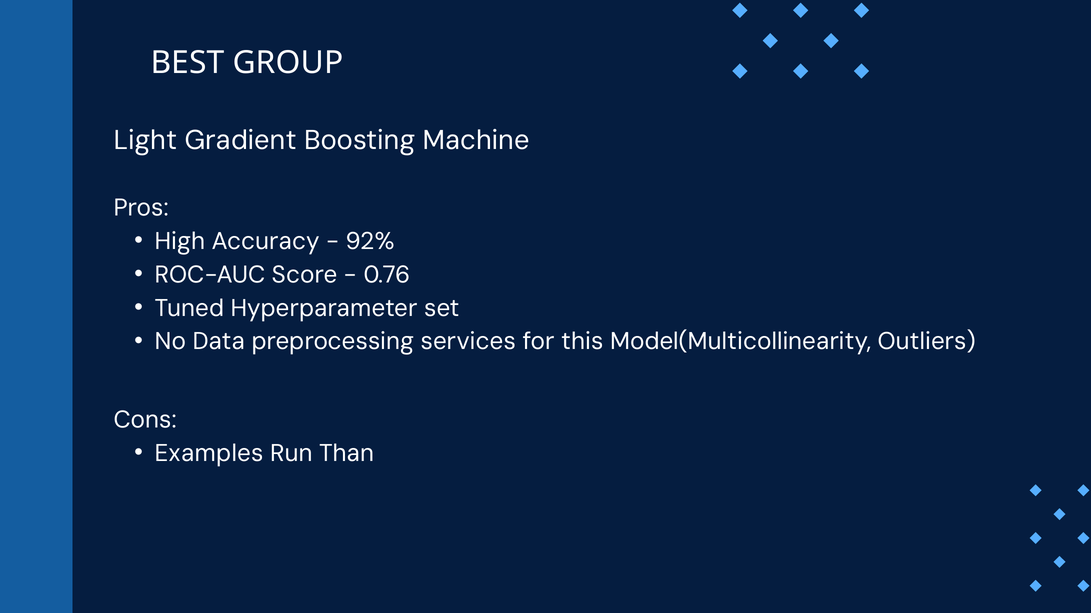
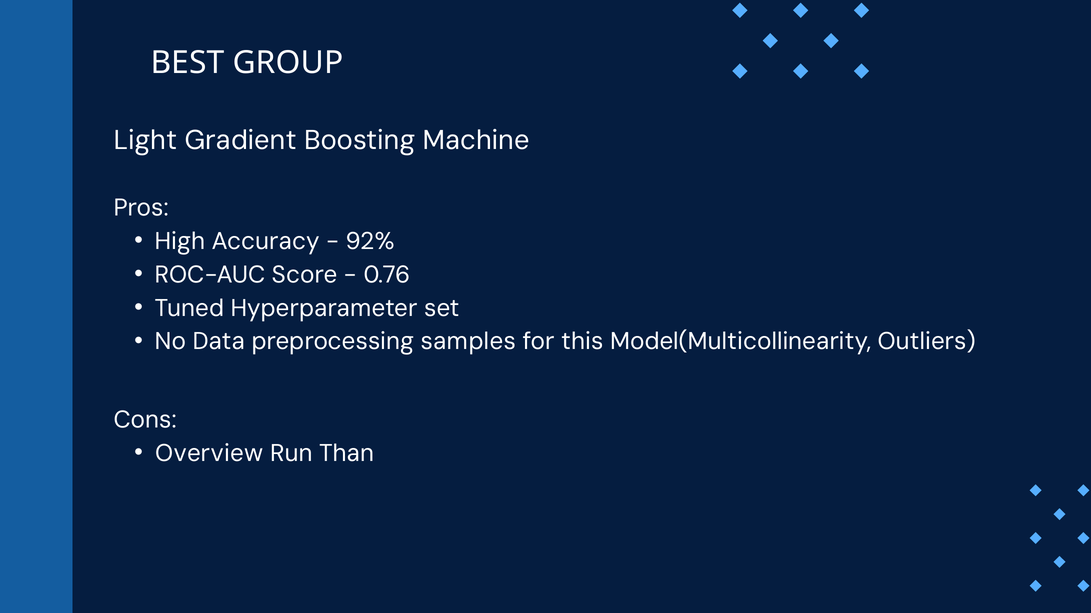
services: services -> samples (468, 342)
Examples: Examples -> Overview (209, 454)
